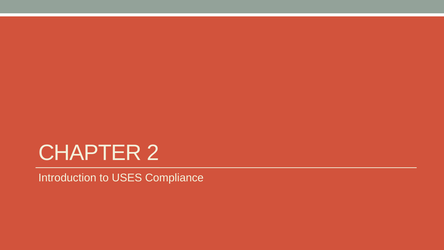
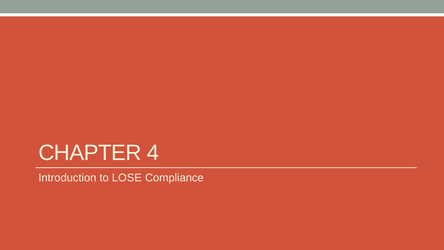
2: 2 -> 4 (153, 153)
USES: USES -> LOSE (127, 178)
